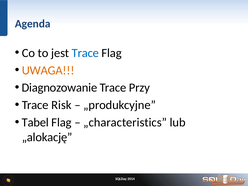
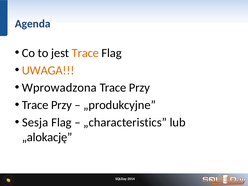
Trace colour: blue -> orange (85, 53)
Diagnozowanie: Diagnozowanie -> Wprowadzona (59, 88)
Risk: Risk -> Przy (62, 105)
Tabel: Tabel -> Sesja (35, 122)
